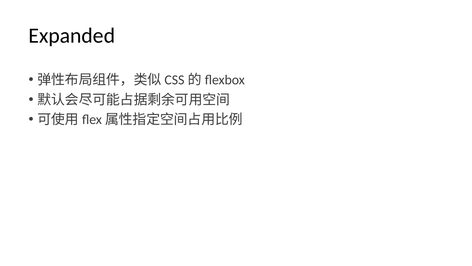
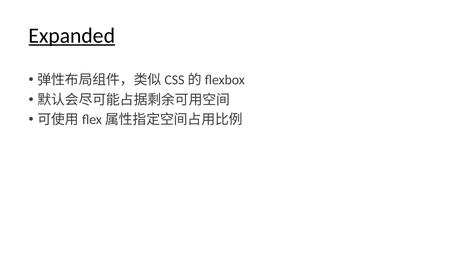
Expanded underline: none -> present (72, 36)
